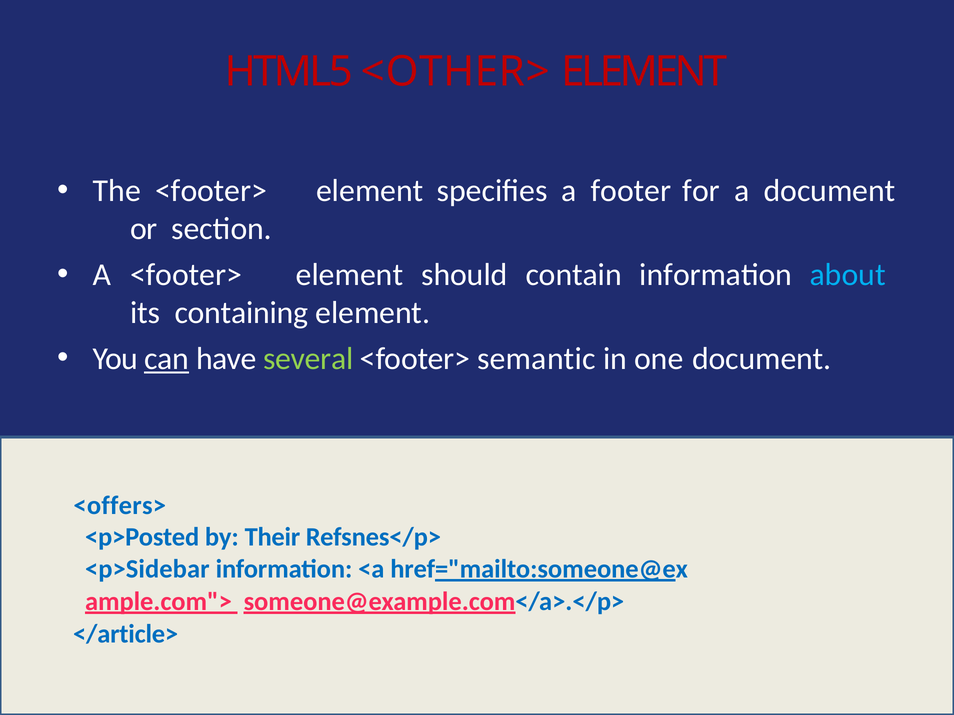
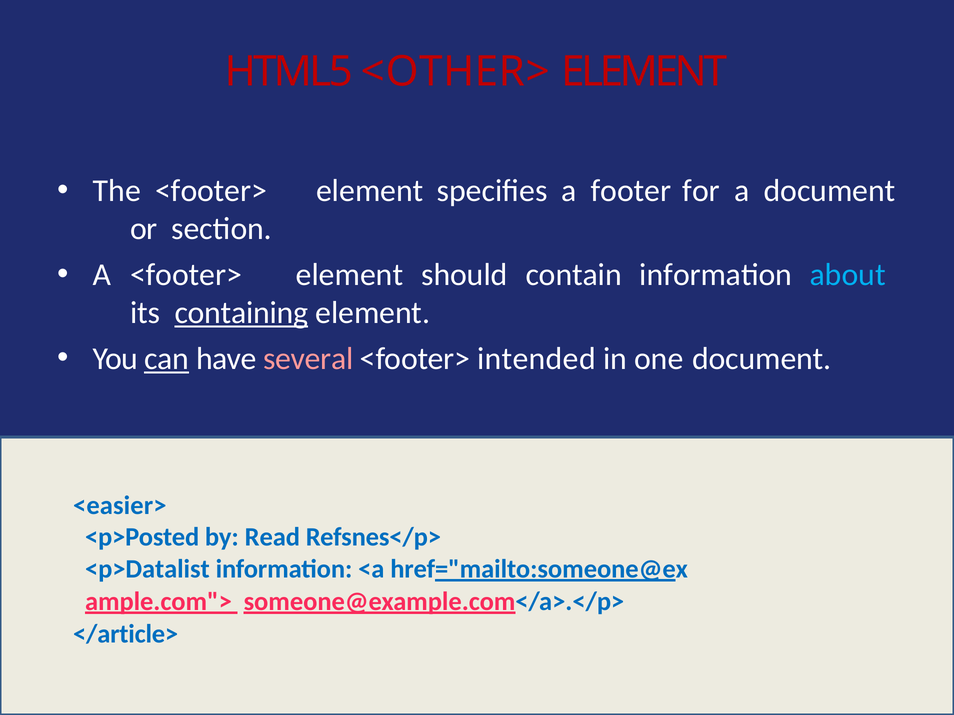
containing underline: none -> present (242, 313)
several colour: light green -> pink (308, 359)
semantic: semantic -> intended (536, 359)
<offers>: <offers> -> <easier> (120, 506)
Their: Their -> Read (272, 538)
<p>Sidebar: <p>Sidebar -> <p>Datalist (147, 569)
